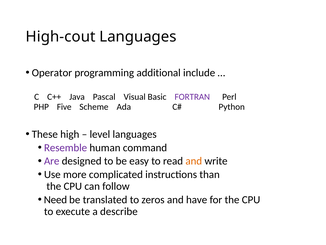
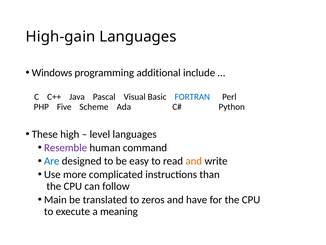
High-cout: High-cout -> High-gain (61, 37)
Operator: Operator -> Windows (52, 73)
FORTRAN colour: purple -> blue (192, 97)
Are colour: purple -> blue (52, 161)
Need: Need -> Main (55, 199)
describe: describe -> meaning (119, 211)
